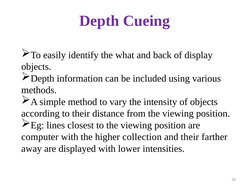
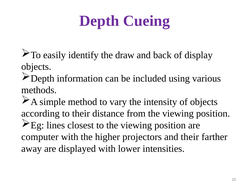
what: what -> draw (125, 55)
collection: collection -> projectors (142, 137)
